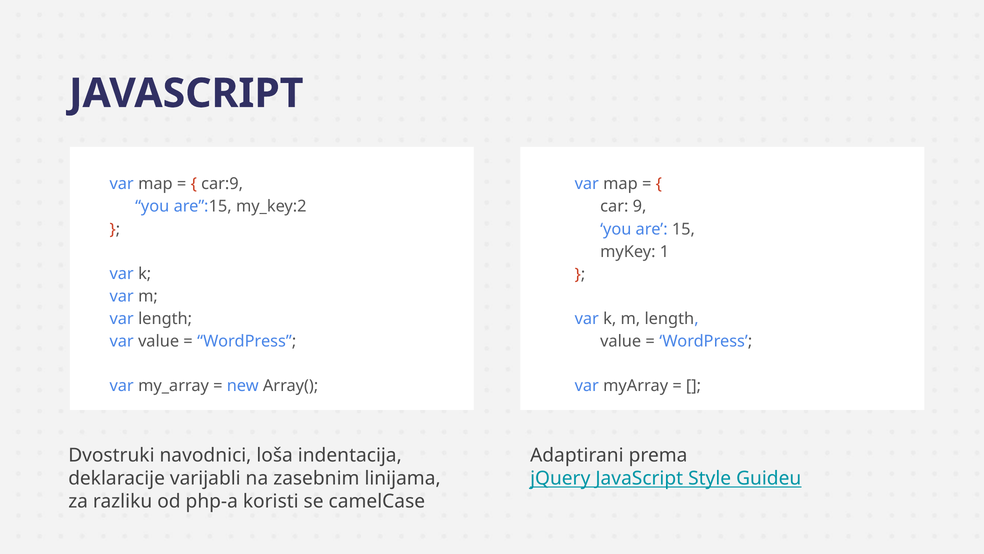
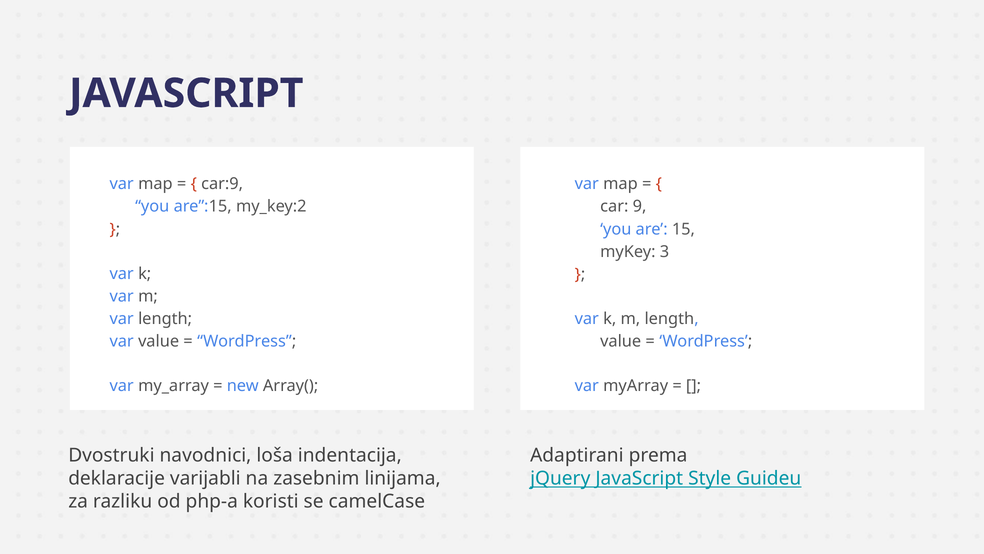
1: 1 -> 3 (665, 252)
